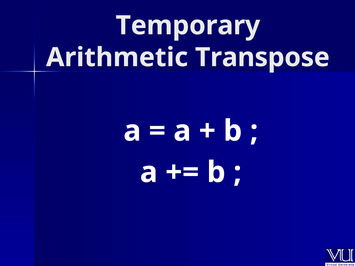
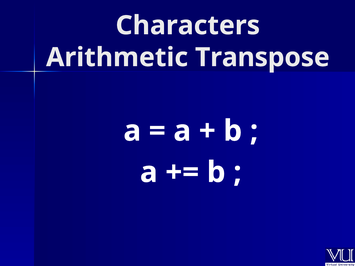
Temporary: Temporary -> Characters (188, 26)
